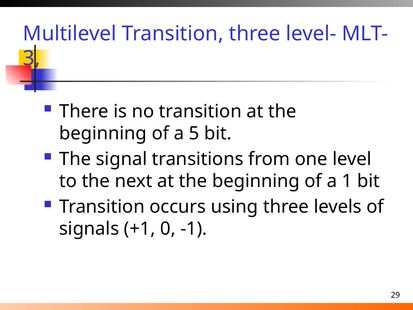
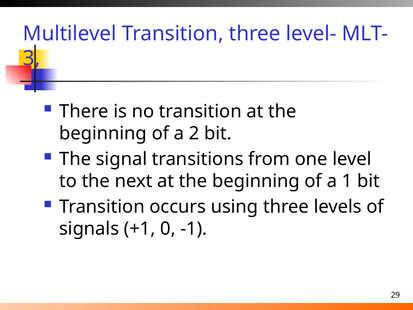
5: 5 -> 2 (194, 133)
